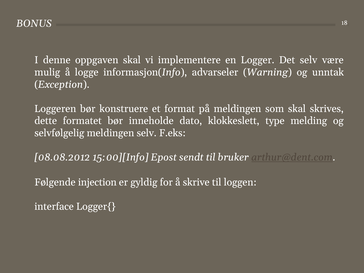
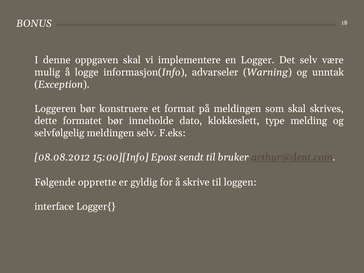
injection: injection -> opprette (97, 182)
